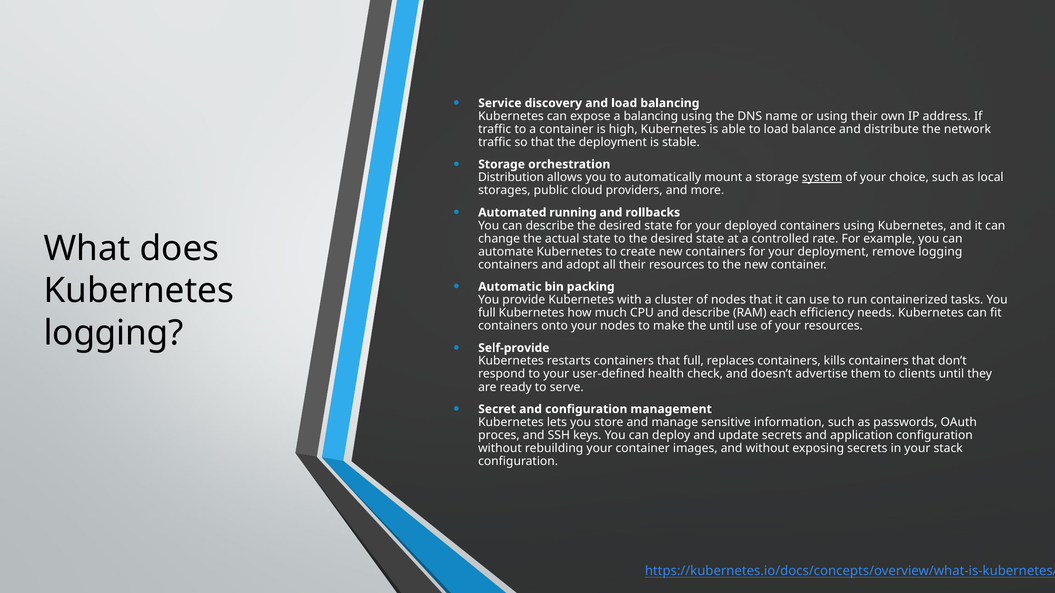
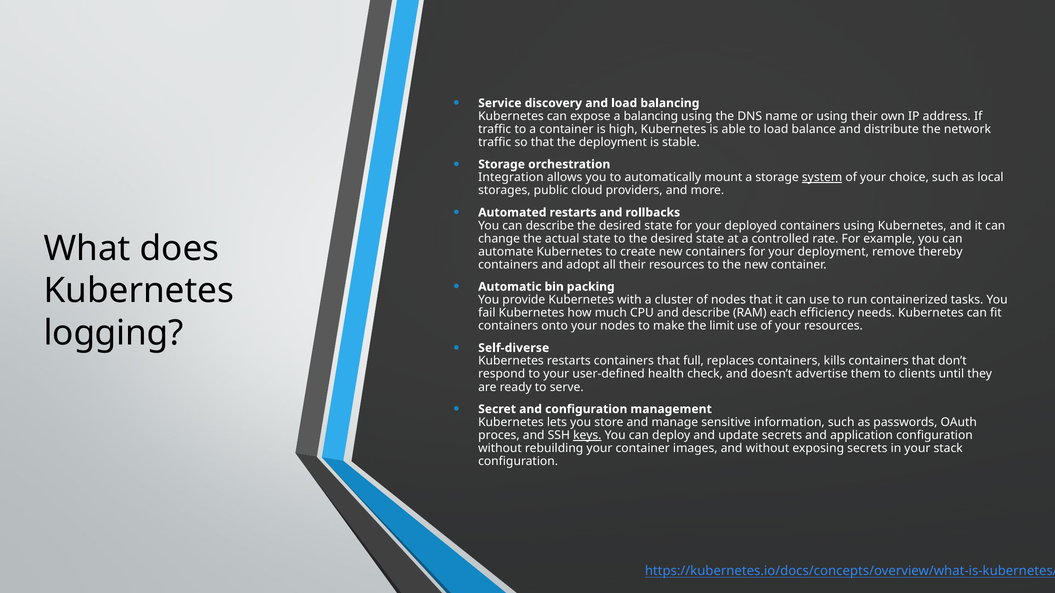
Distribution: Distribution -> Integration (511, 177)
Automated running: running -> restarts (573, 213)
remove logging: logging -> thereby (940, 252)
full: full -> fail (487, 313)
the until: until -> limit (722, 326)
Self-provide: Self-provide -> Self-diverse (514, 348)
keys underline: none -> present (587, 436)
